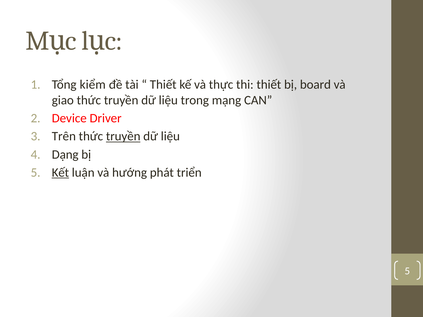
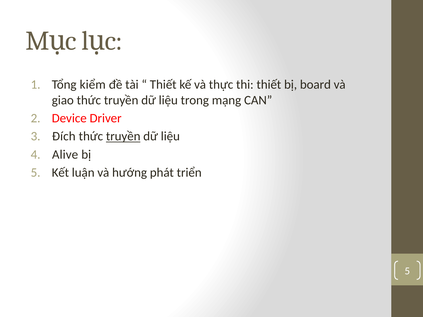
Trên: Trên -> Đích (64, 136)
Dạng: Dạng -> Alive (65, 155)
Kết underline: present -> none (60, 173)
